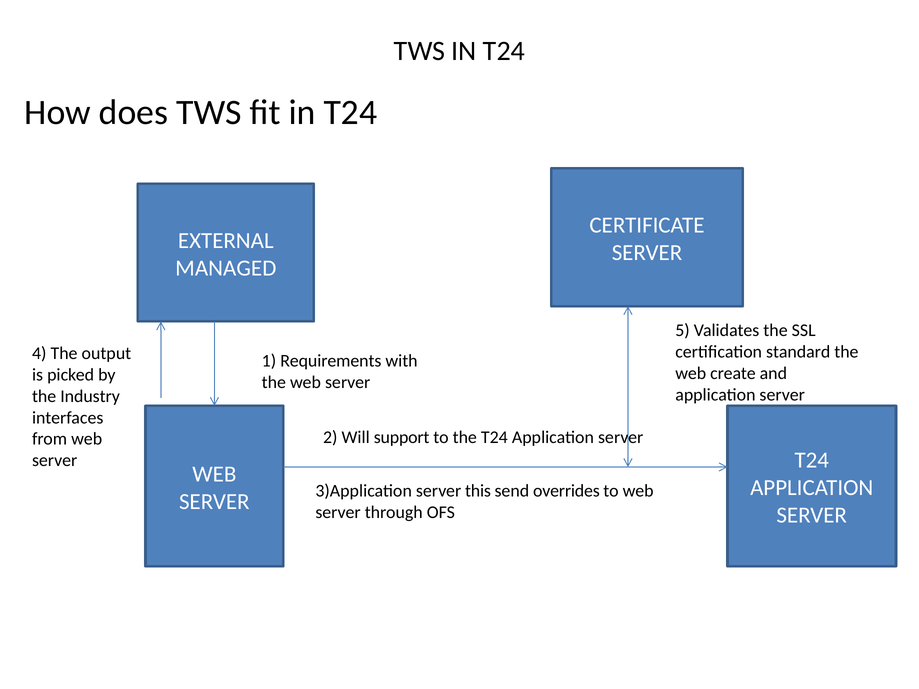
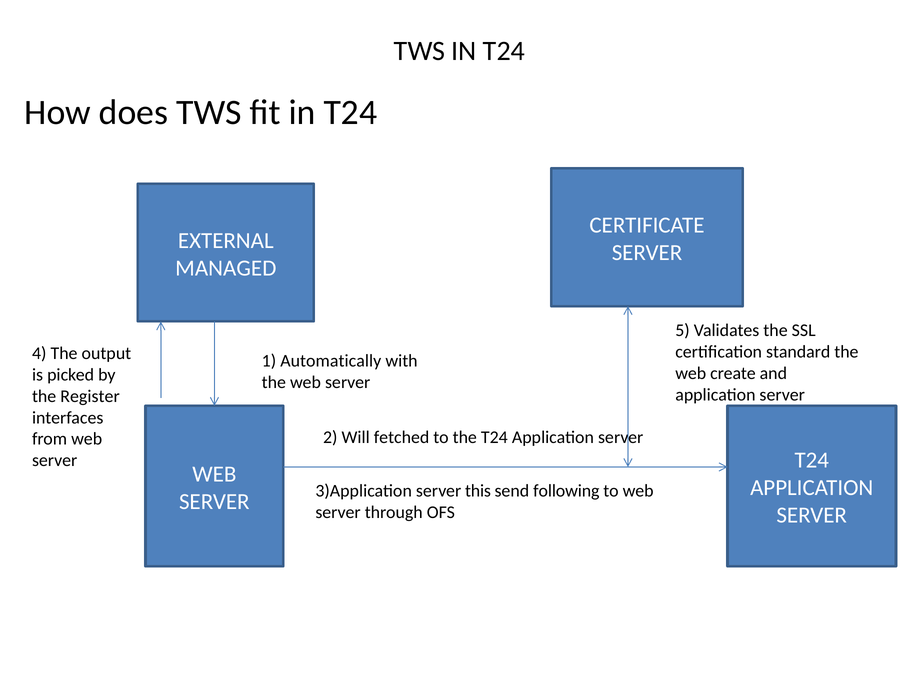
Requirements: Requirements -> Automatically (331, 361)
Industry: Industry -> Register (90, 396)
support: support -> fetched (402, 438)
overrides: overrides -> following (566, 491)
